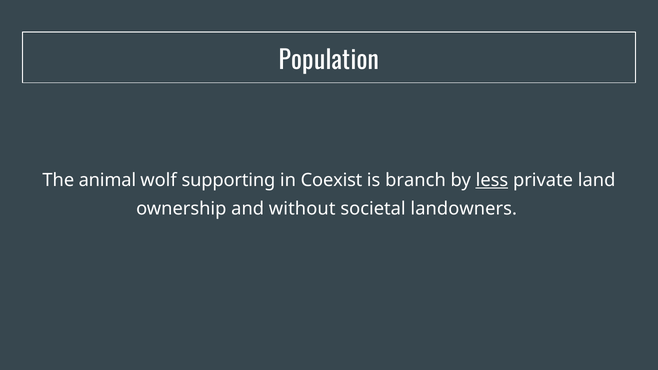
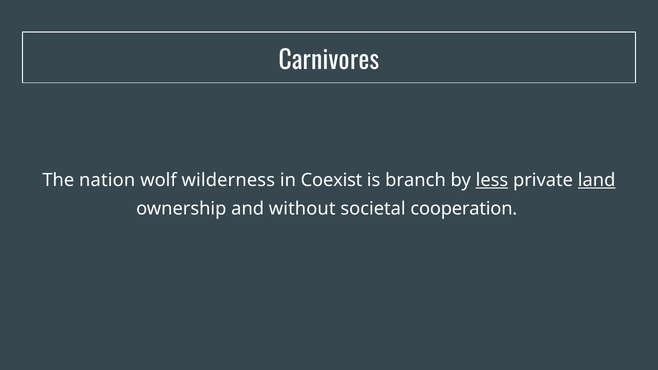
Population: Population -> Carnivores (329, 61)
animal: animal -> nation (107, 180)
supporting: supporting -> wilderness (228, 180)
land underline: none -> present (597, 180)
landowners: landowners -> cooperation (464, 209)
